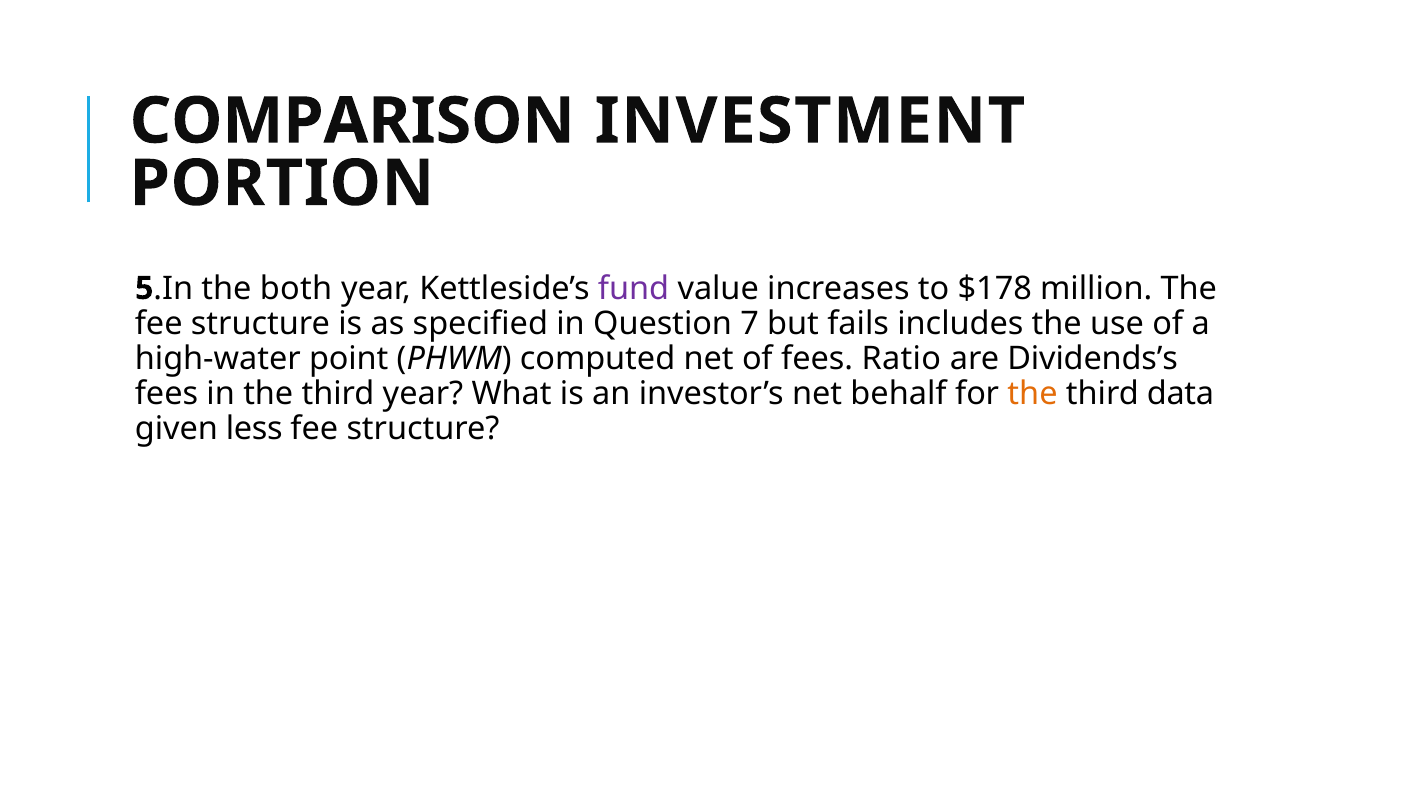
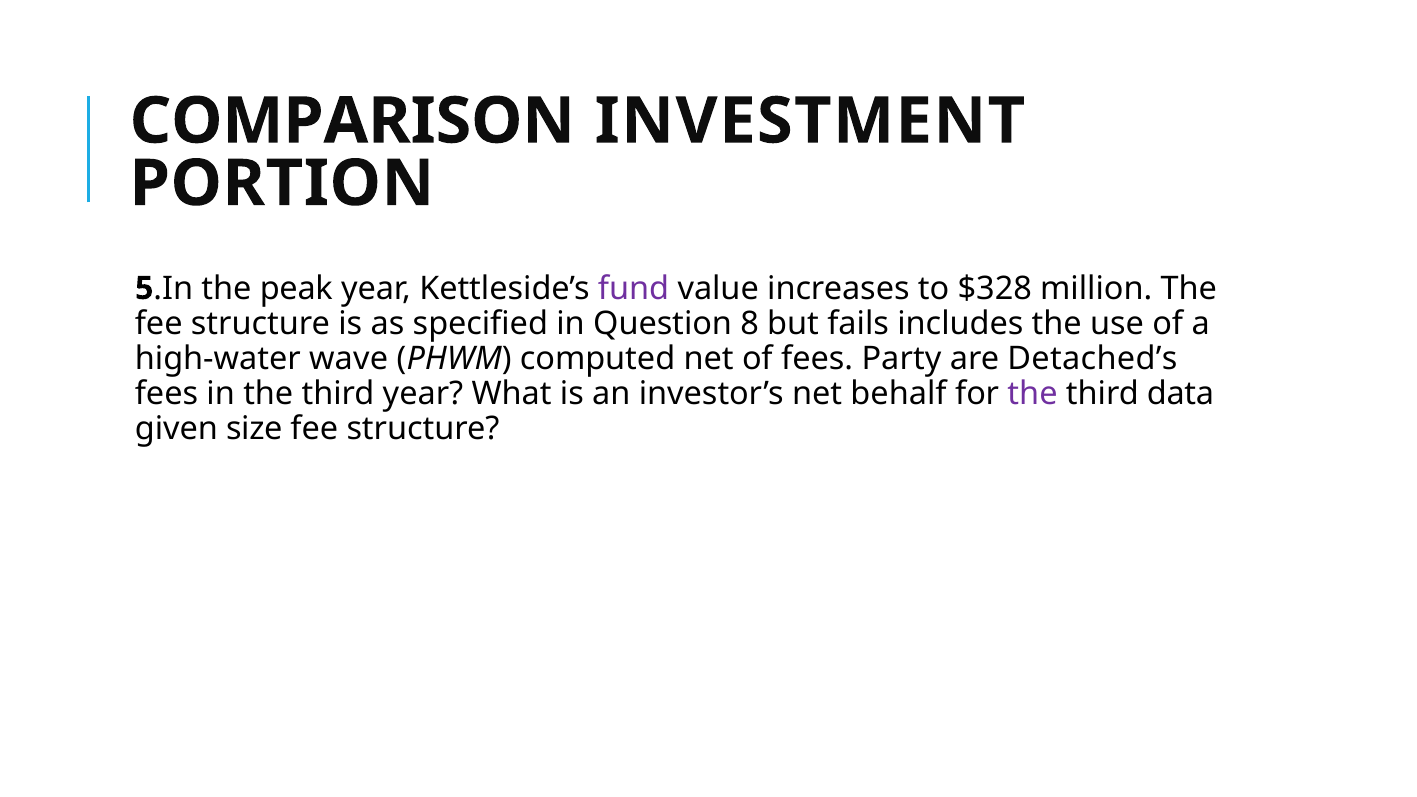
both: both -> peak (296, 288)
$178: $178 -> $328 (995, 288)
7: 7 -> 8 (750, 323)
point: point -> wave (349, 358)
Ratio: Ratio -> Party (901, 358)
Dividends’s: Dividends’s -> Detached’s (1092, 358)
the colour: orange -> purple (1033, 394)
less: less -> size (254, 429)
